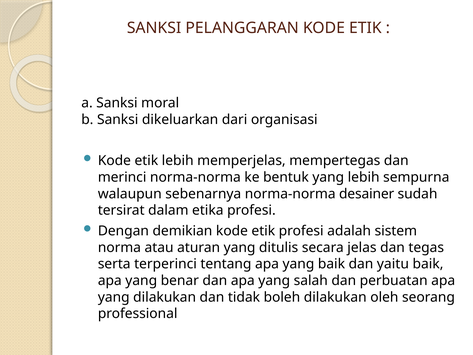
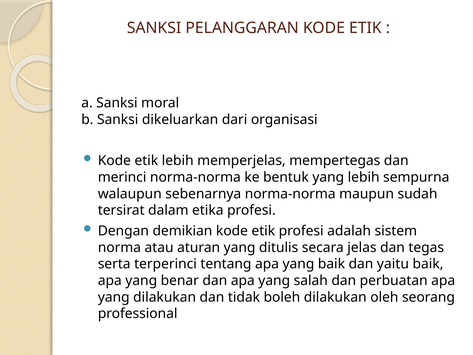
desainer: desainer -> maupun (367, 194)
